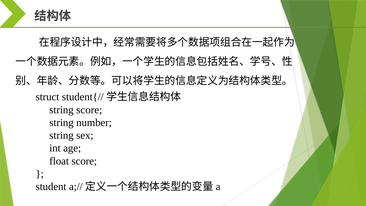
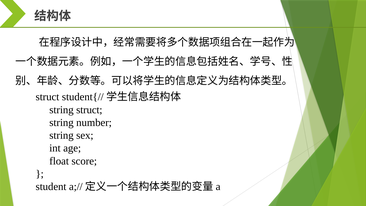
string score: score -> struct (89, 110)
